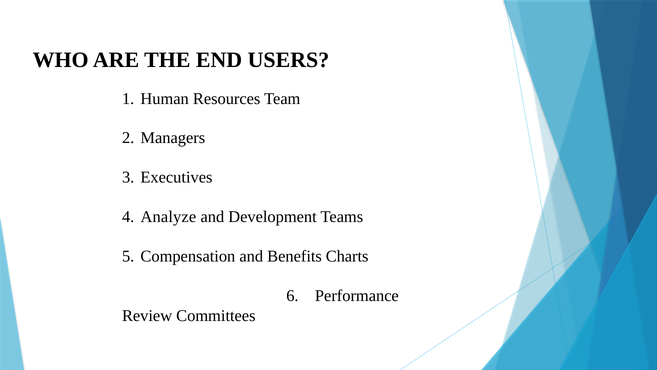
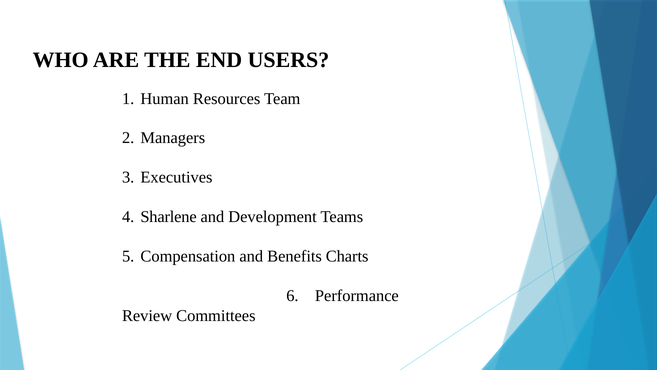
Analyze: Analyze -> Sharlene (169, 217)
